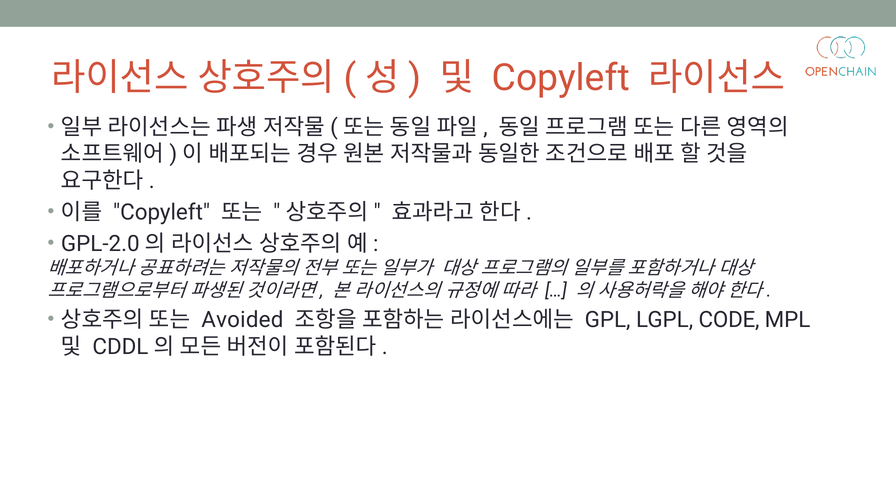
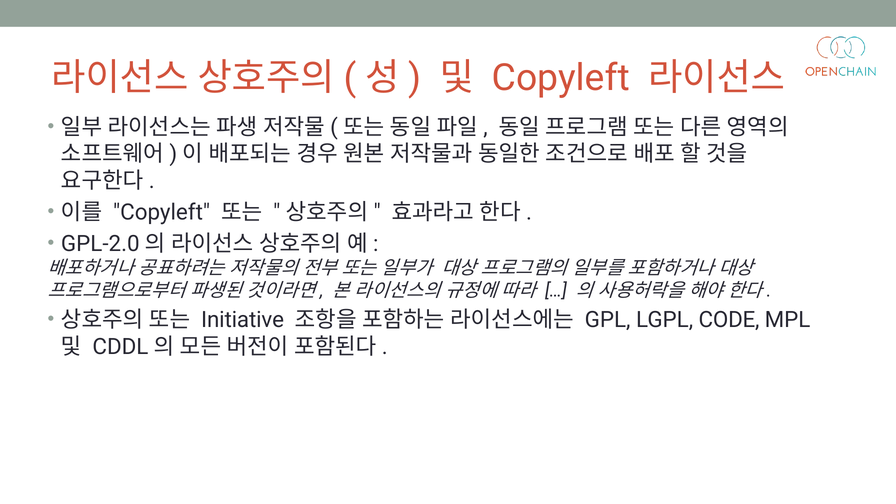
Avoided: Avoided -> Initiative (243, 320)
